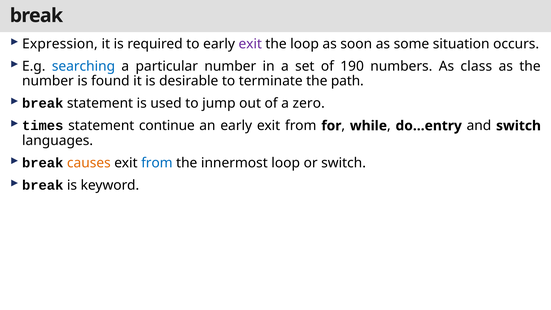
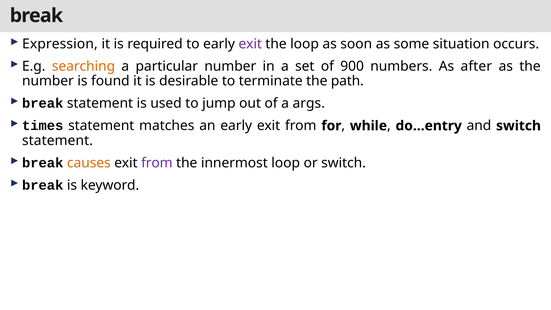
searching colour: blue -> orange (83, 66)
190: 190 -> 900 (352, 66)
class: class -> after (476, 66)
zero: zero -> args (309, 103)
continue: continue -> matches (167, 126)
languages: languages -> statement (57, 141)
from colour: blue -> purple (157, 163)
